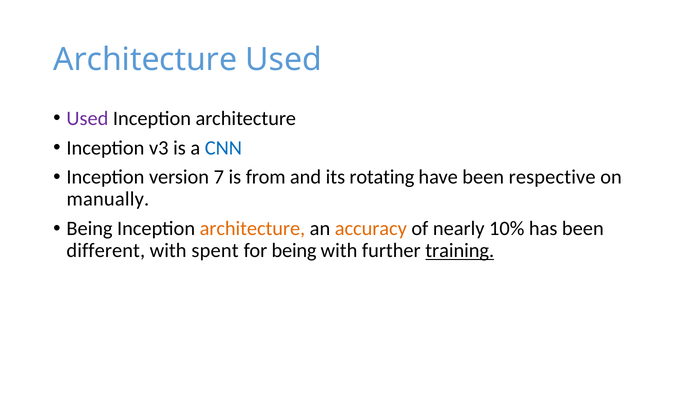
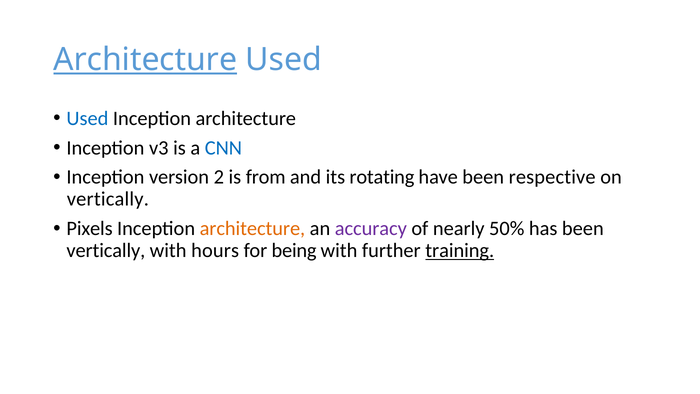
Architecture underline: none -> present (145, 60)
Used colour: purple -> blue (87, 118)
7: 7 -> 2 (219, 177)
manually: manually -> vertically (108, 199)
Being: Being -> Pixels (90, 228)
accuracy colour: orange -> purple (371, 228)
10%: 10% -> 50% (507, 228)
different: different -> vertically (106, 251)
spent: spent -> hours (215, 251)
